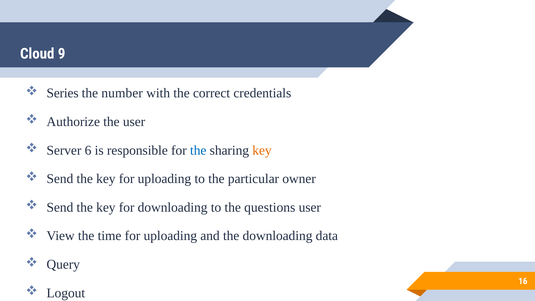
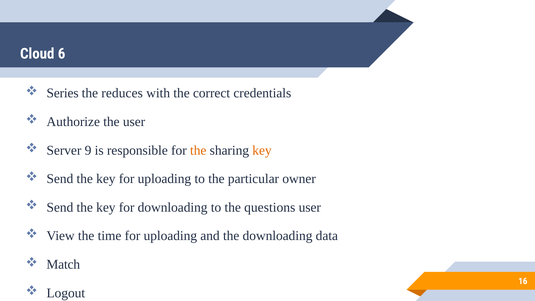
9: 9 -> 6 (62, 54)
number: number -> reduces (122, 93)
6: 6 -> 9 (88, 150)
the colour: blue -> orange (198, 150)
Query: Query -> Match (63, 264)
